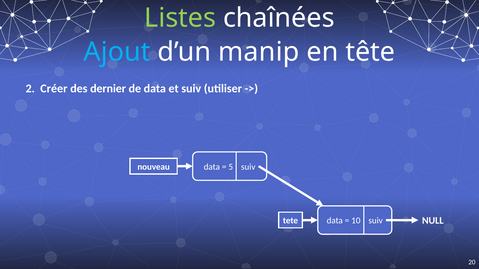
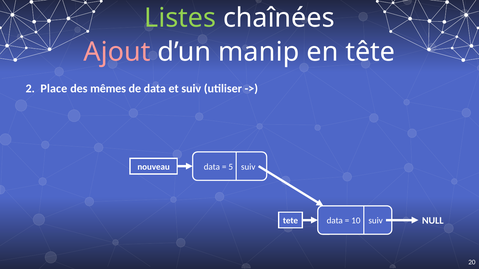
Ajout colour: light blue -> pink (117, 52)
Créer: Créer -> Place (54, 89)
dernier: dernier -> mêmes (108, 89)
